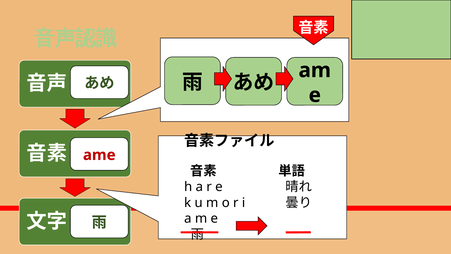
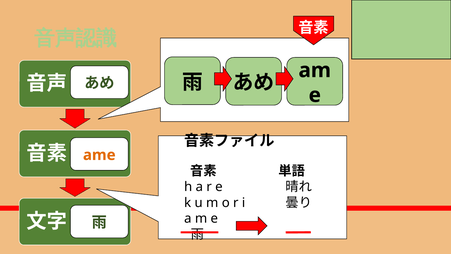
ame colour: red -> orange (99, 155)
